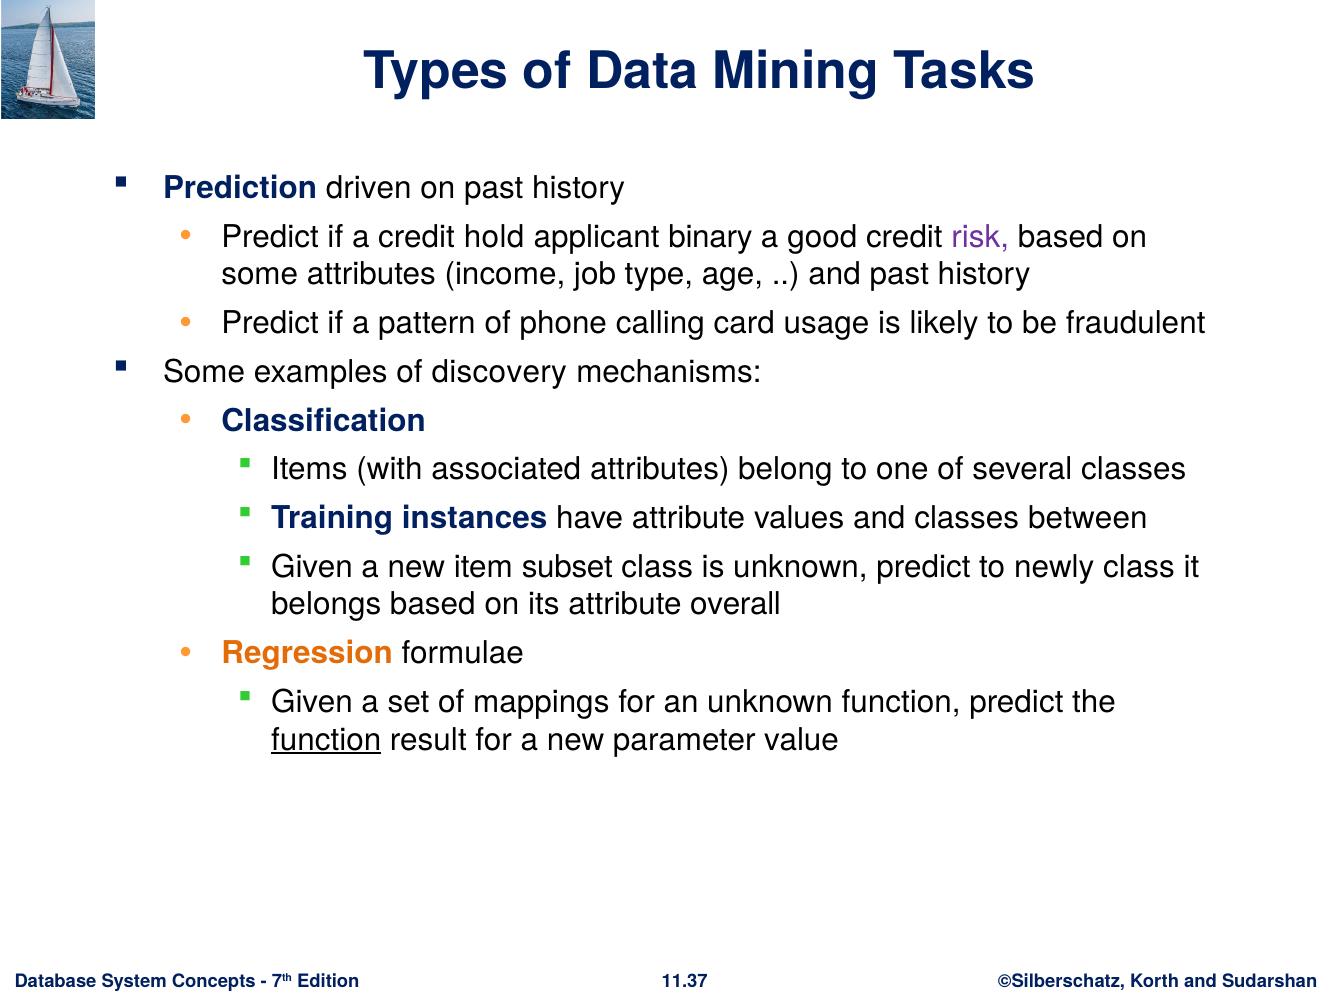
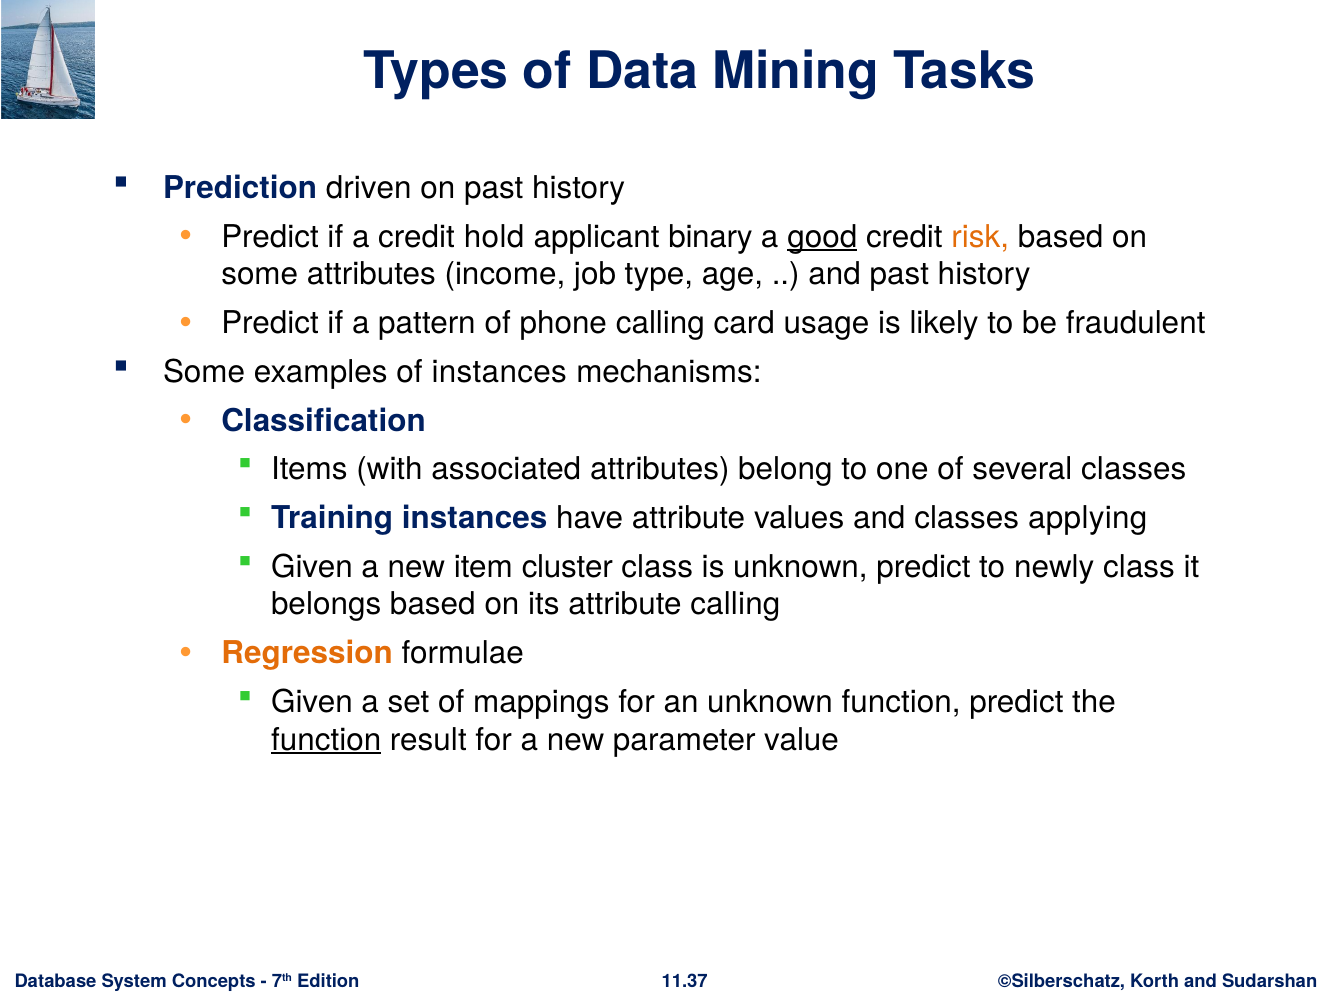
good underline: none -> present (822, 237)
risk colour: purple -> orange (980, 237)
of discovery: discovery -> instances (499, 372)
between: between -> applying (1088, 518)
subset: subset -> cluster (567, 567)
attribute overall: overall -> calling (735, 605)
